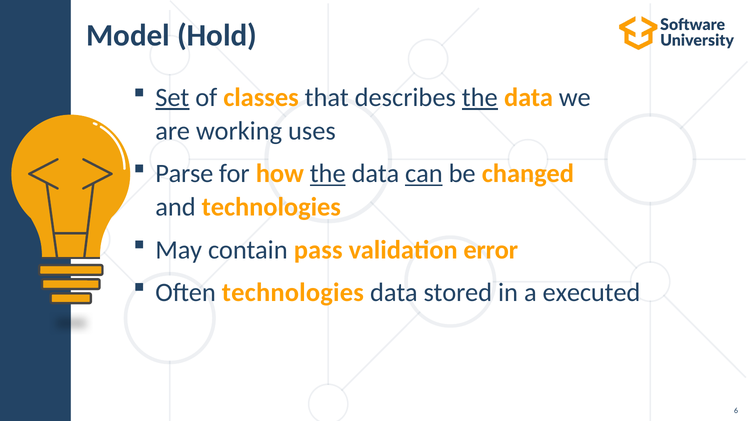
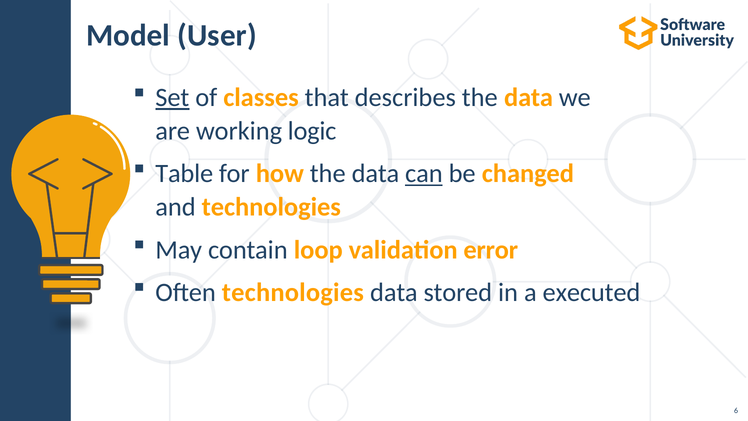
Hold: Hold -> User (217, 35)
the underline: present -> none (480, 98)
uses: uses -> logic (312, 131)
Parse: Parse -> Table (184, 174)
the underline: present -> none (328, 174)
pass: pass -> loop (318, 250)
